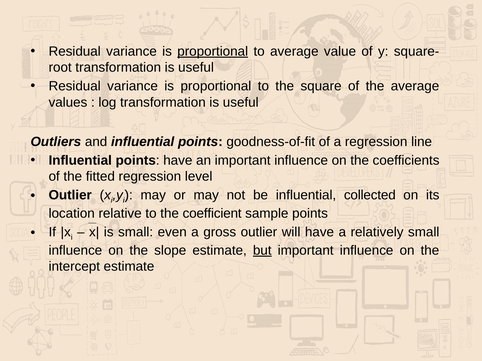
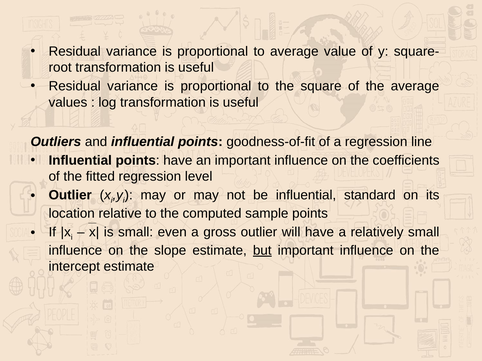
proportional underline: present -> none (213, 52)
collected: collected -> standard (370, 195)
coefficient: coefficient -> computed (212, 214)
